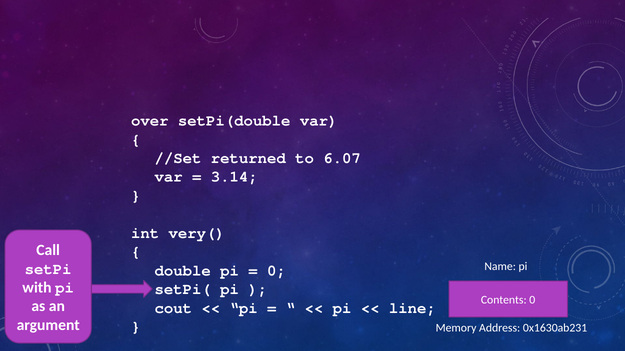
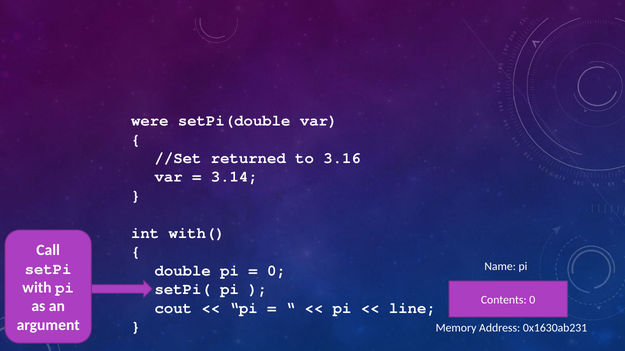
over: over -> were (150, 121)
6.07: 6.07 -> 3.16 (342, 158)
very(: very( -> with( (197, 233)
